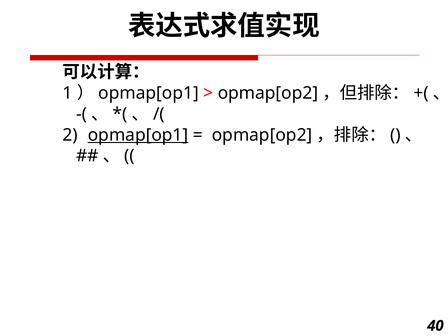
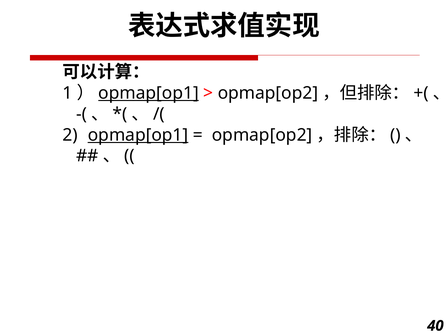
opmap[op1 underline: none -> present (149, 93)
